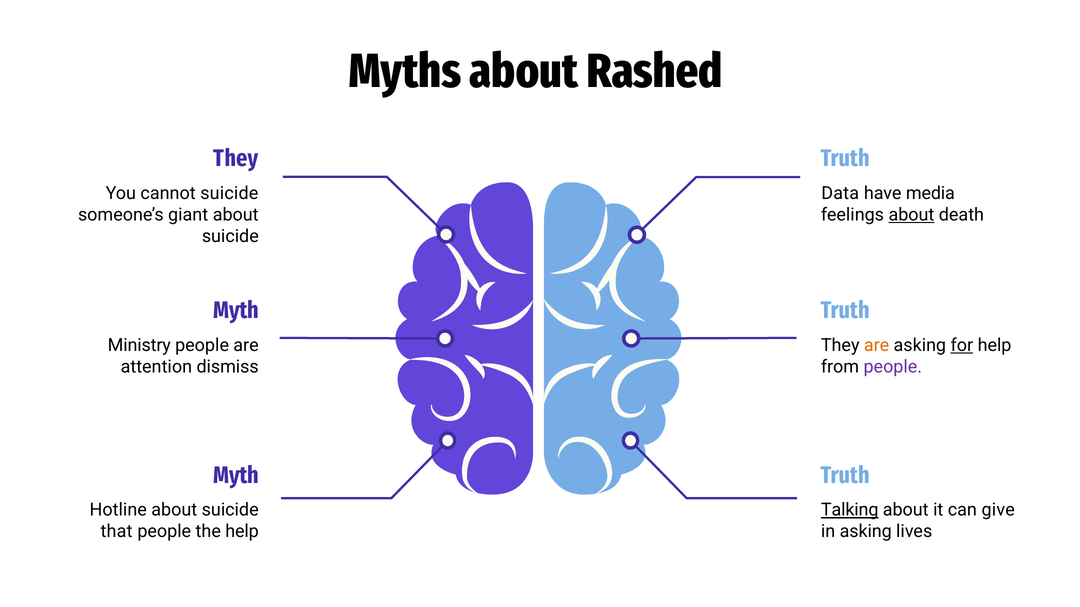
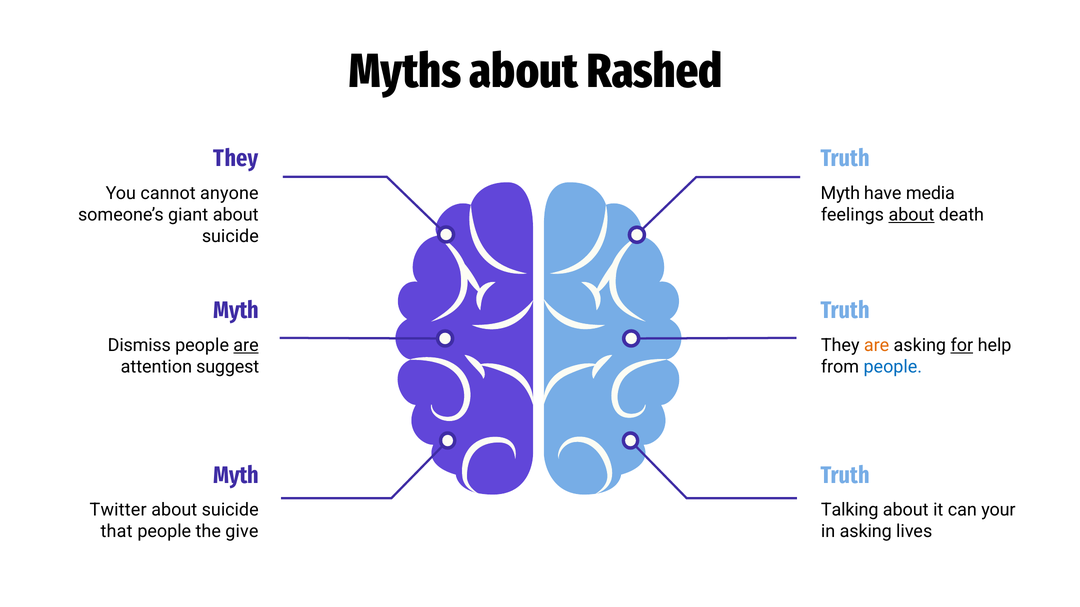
cannot suicide: suicide -> anyone (229, 193)
Data: Data -> Myth (840, 193)
Ministry: Ministry -> Dismiss (139, 345)
are underline: none -> present (246, 345)
dismiss: dismiss -> suggest (228, 367)
people colour: purple -> blue (893, 367)
Hotline: Hotline -> Twitter (118, 510)
Talking underline: present -> none (850, 510)
give: give -> your (998, 510)
the help: help -> give (242, 532)
